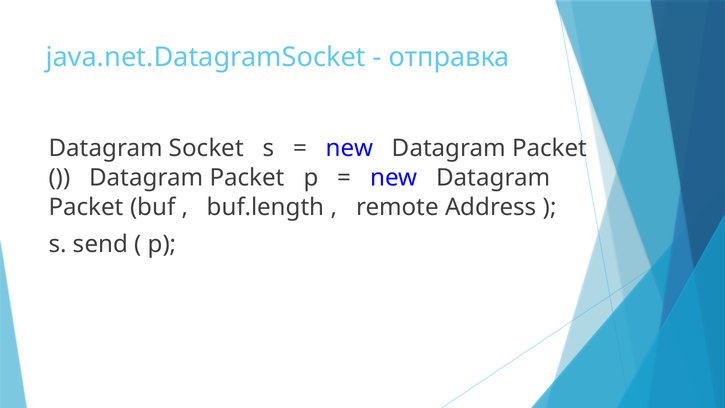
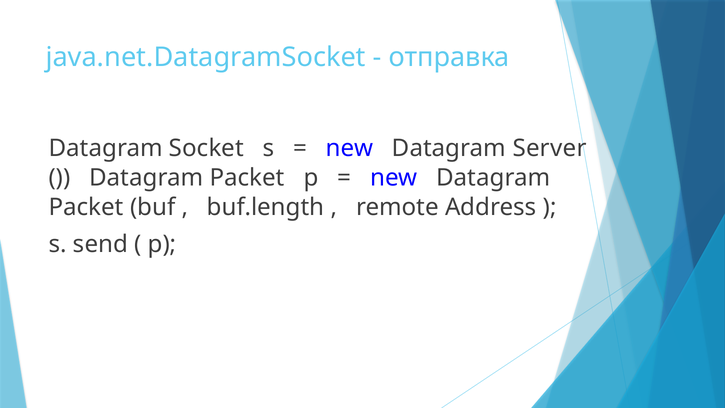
Packet: Packet -> Server (550, 148)
